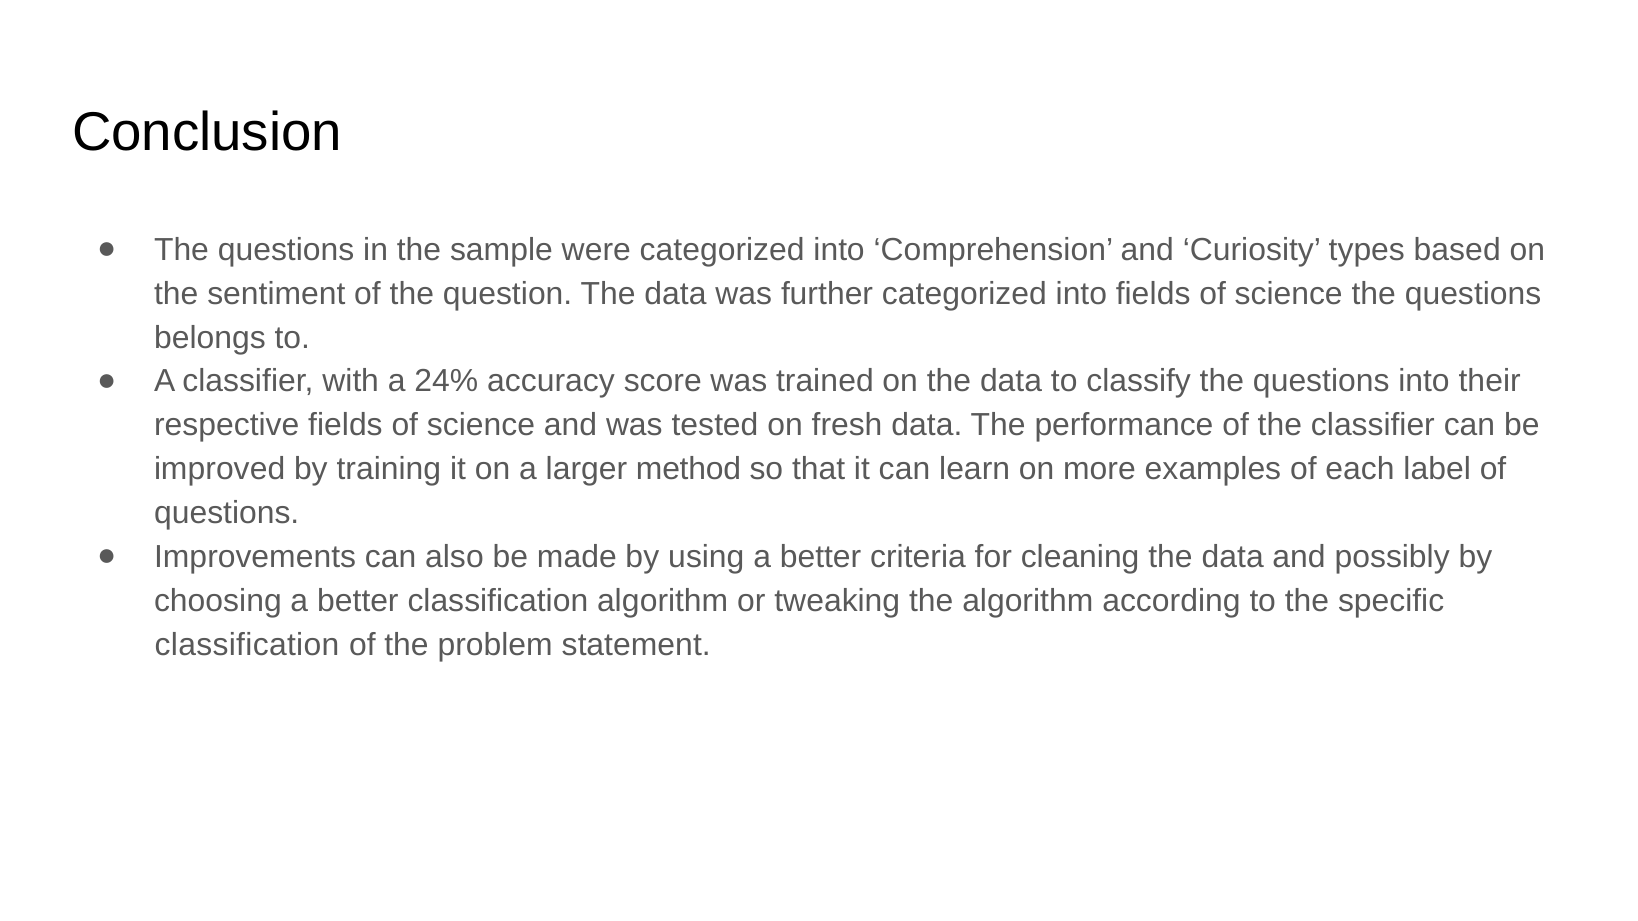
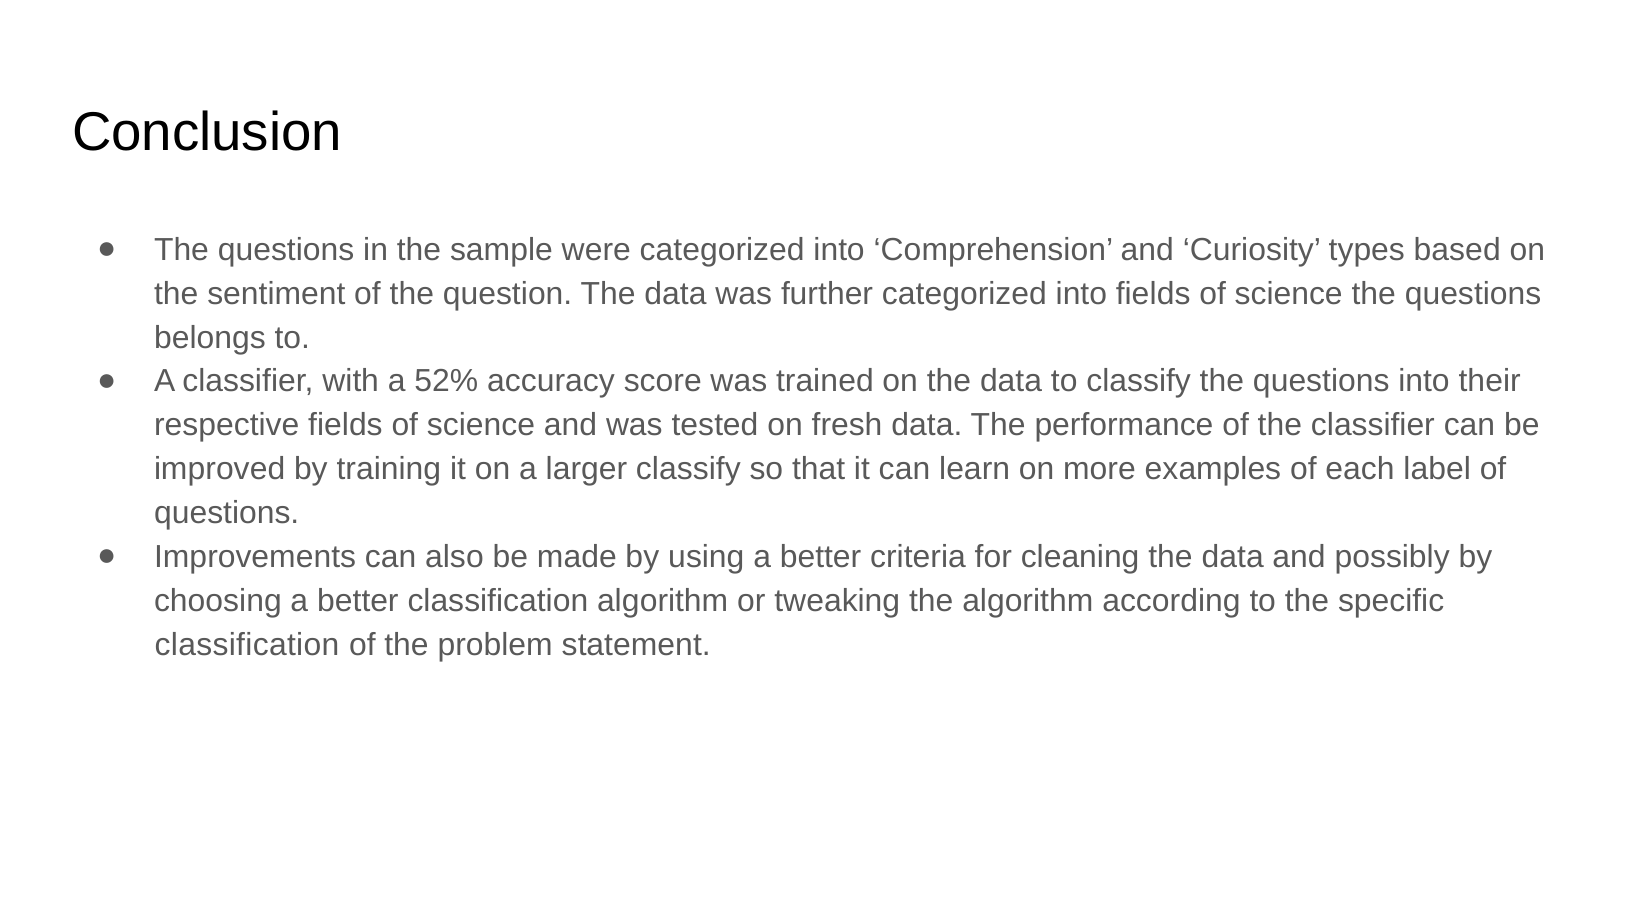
24%: 24% -> 52% (446, 382)
larger method: method -> classify (688, 469)
